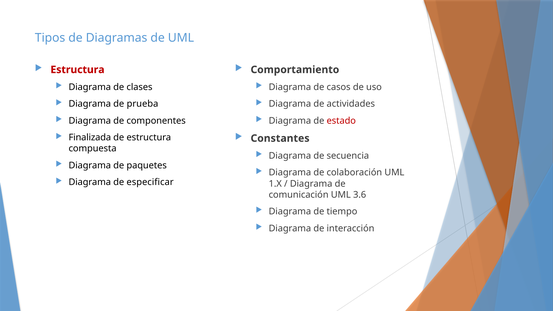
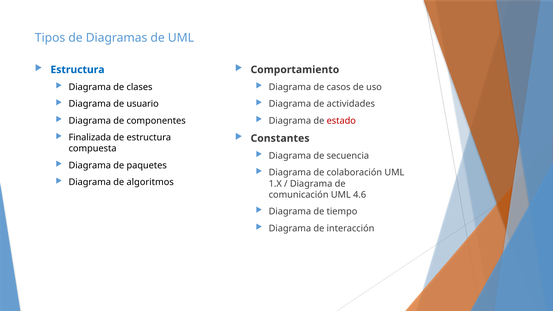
Estructura colour: red -> blue (77, 70)
prueba: prueba -> usuario (143, 104)
especificar: especificar -> algoritmos (150, 182)
3.6: 3.6 -> 4.6 (360, 195)
